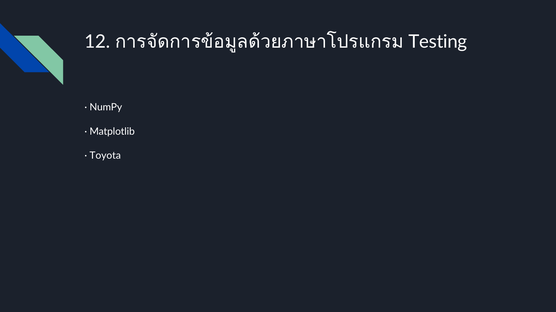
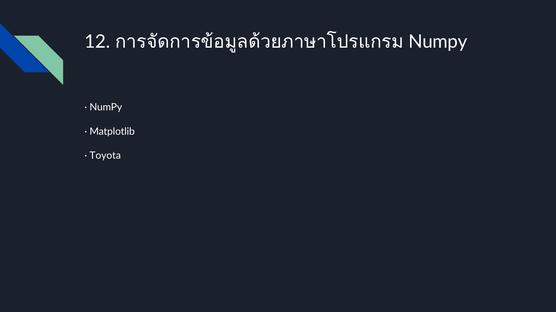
Testing: Testing -> Numpy (438, 42)
